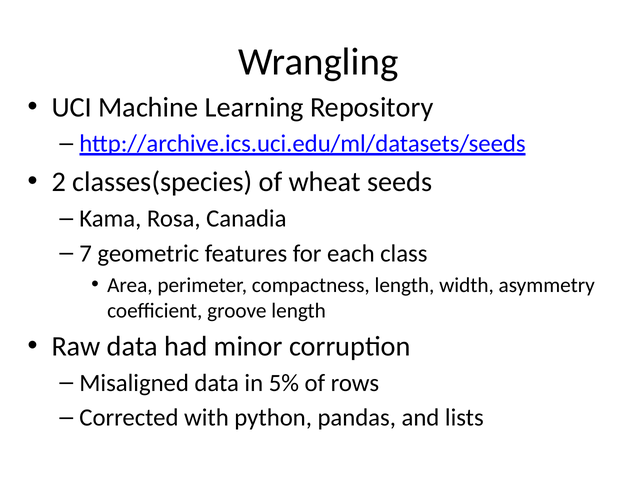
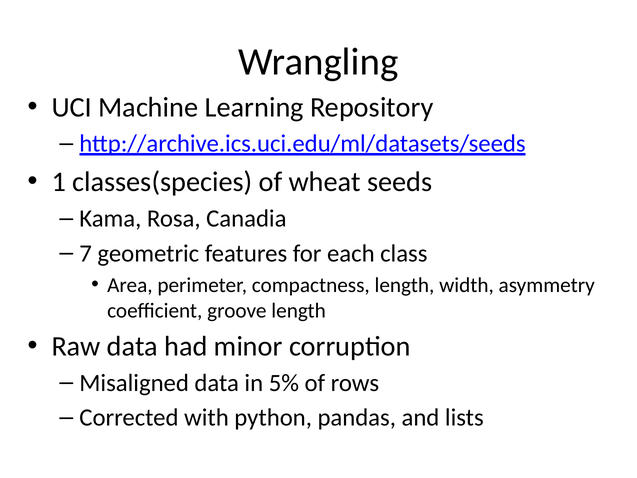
2: 2 -> 1 (59, 182)
